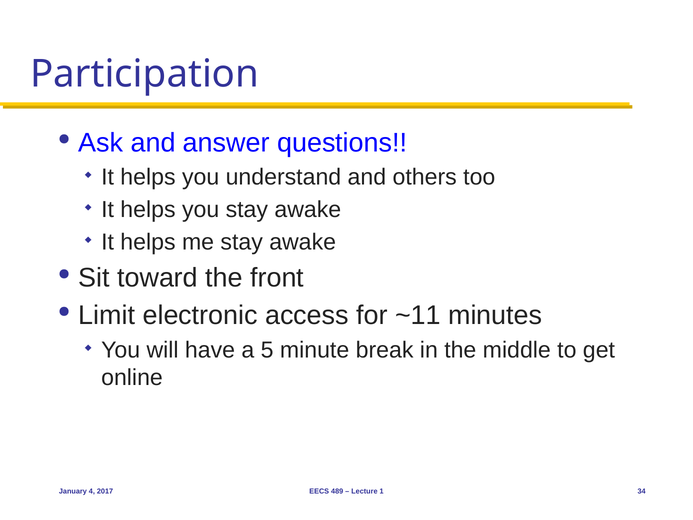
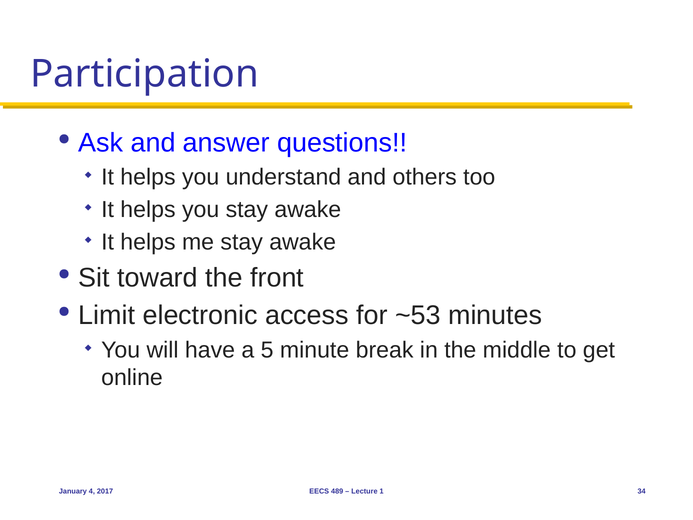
~11: ~11 -> ~53 (418, 315)
